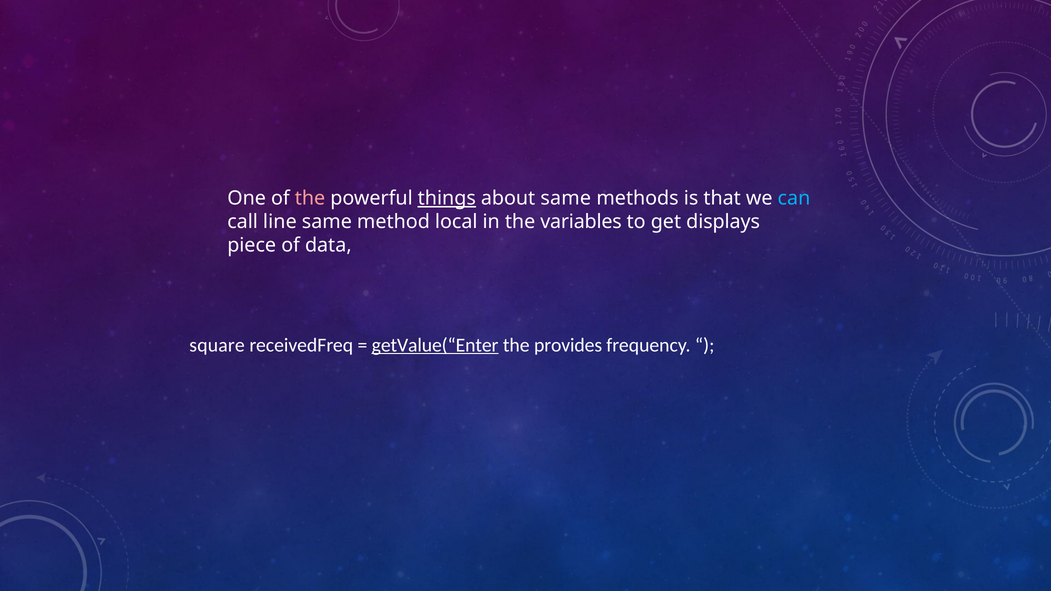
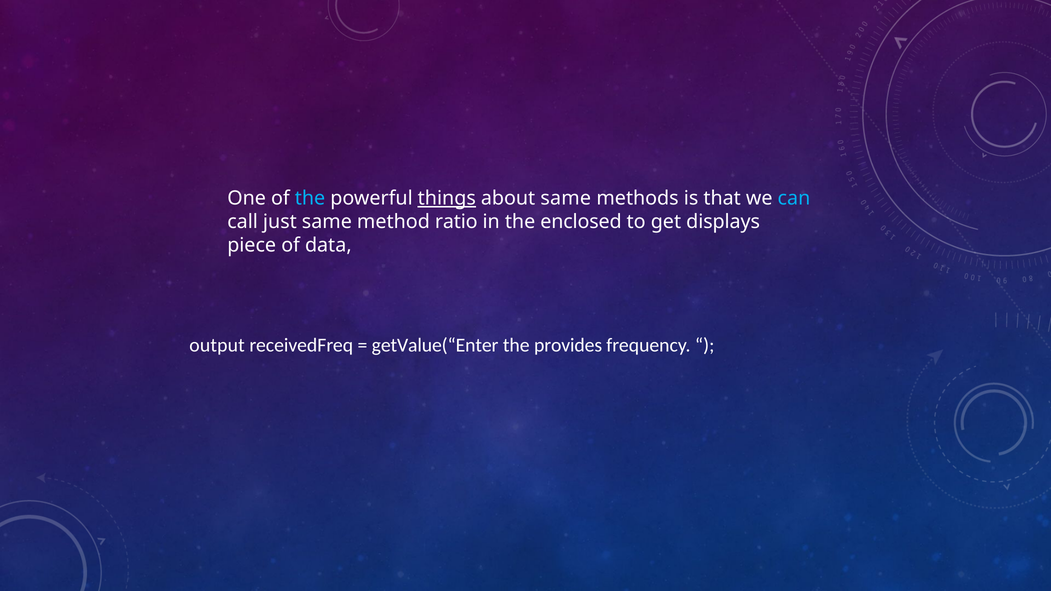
the colour: pink -> light blue (310, 198)
line: line -> just (280, 222)
local: local -> ratio (456, 222)
variables: variables -> enclosed (581, 222)
square: square -> output (217, 345)
getValue(“Enter underline: present -> none (435, 345)
